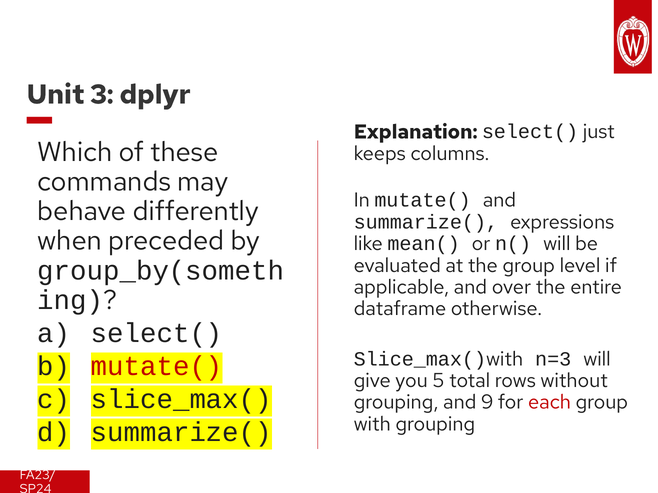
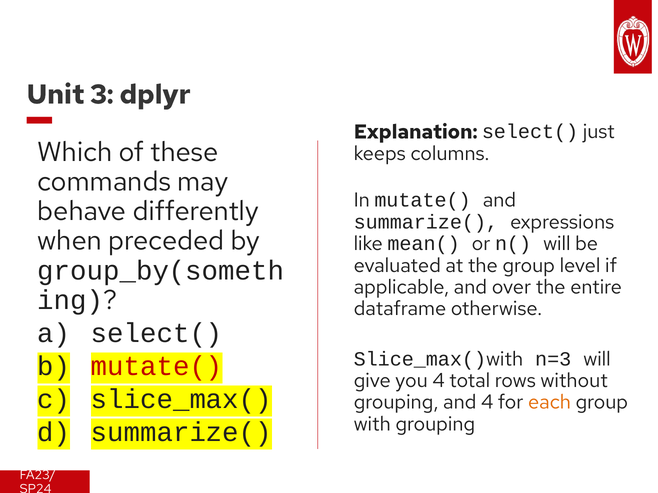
you 5: 5 -> 4 (439, 381)
and 9: 9 -> 4 (487, 403)
each colour: red -> orange (549, 403)
